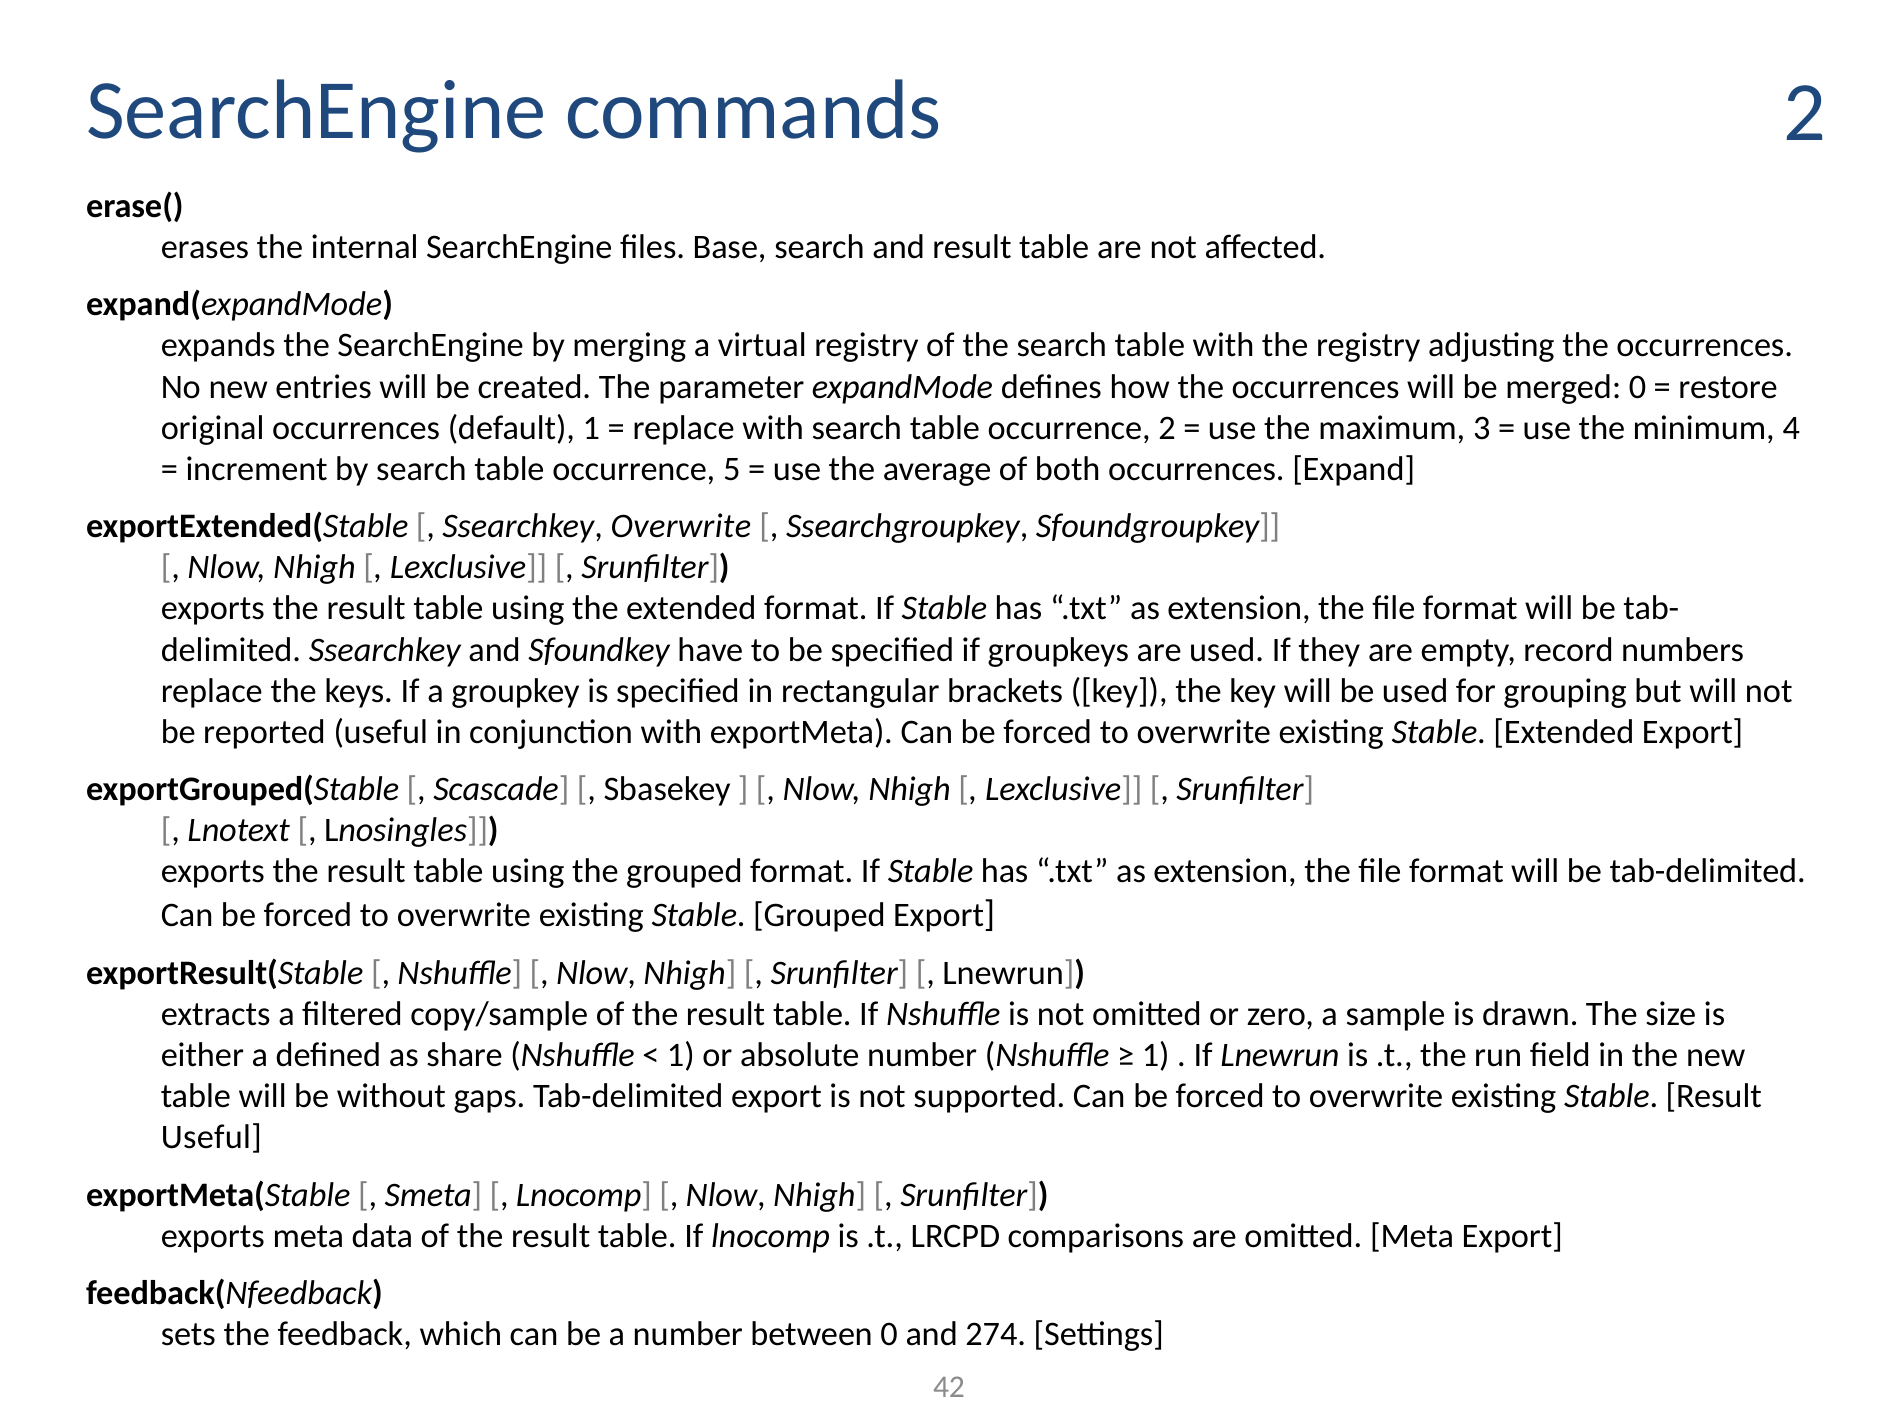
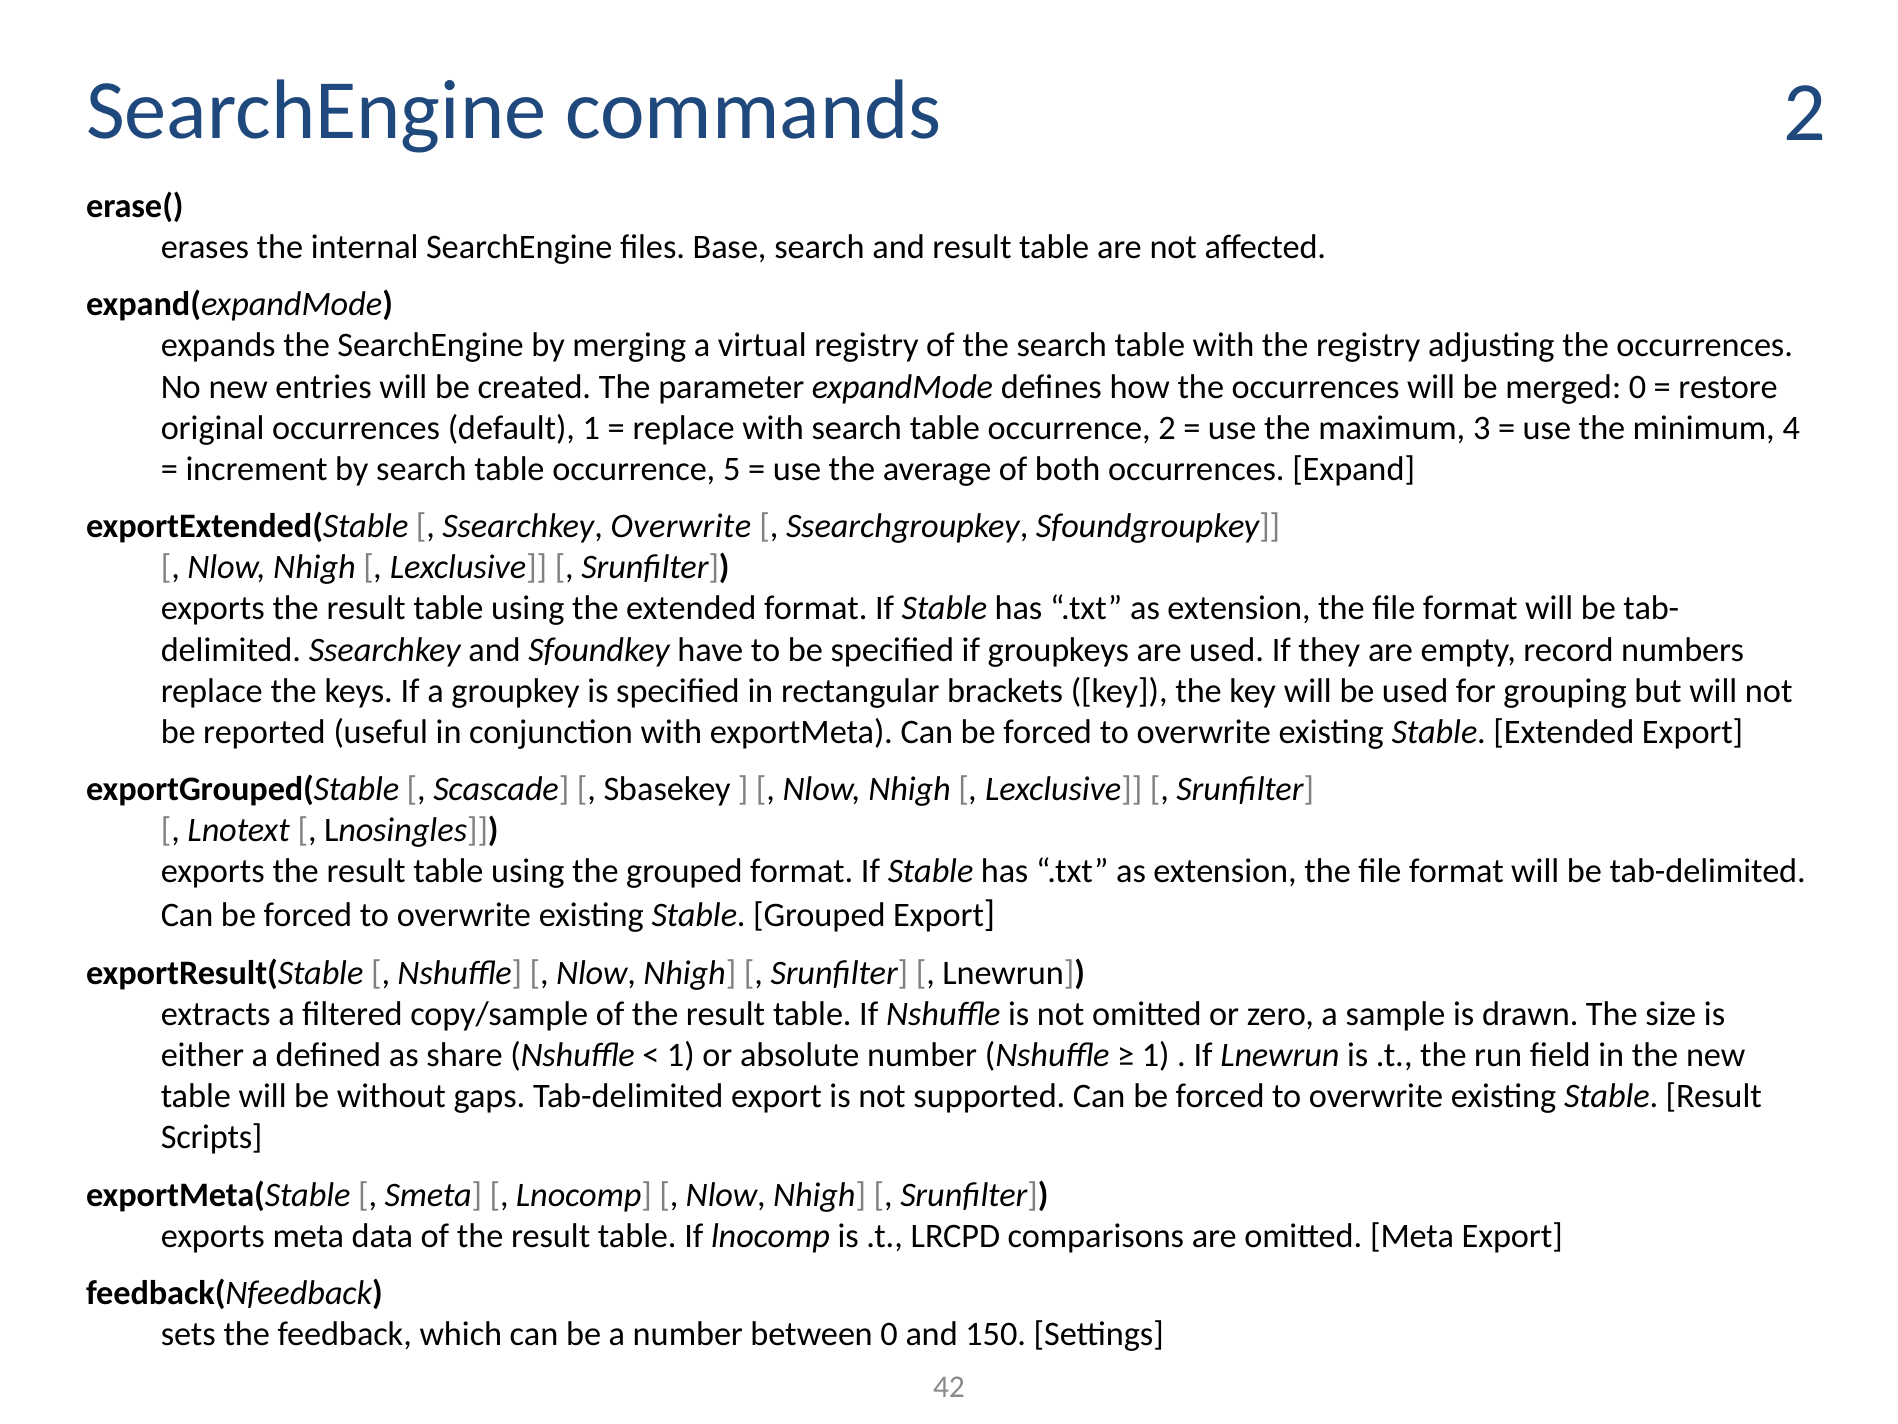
Useful: Useful -> Scripts (212, 1137)
274: 274 -> 150 (996, 1334)
